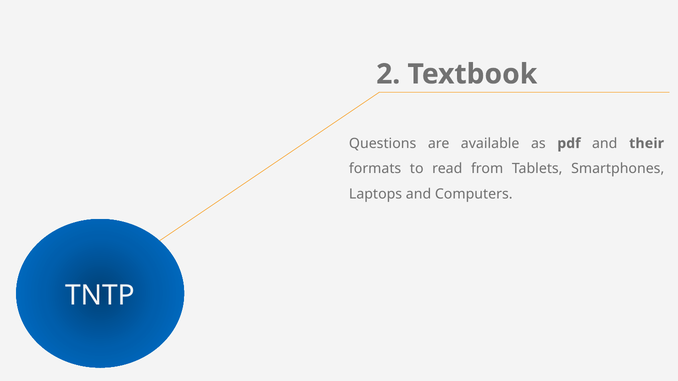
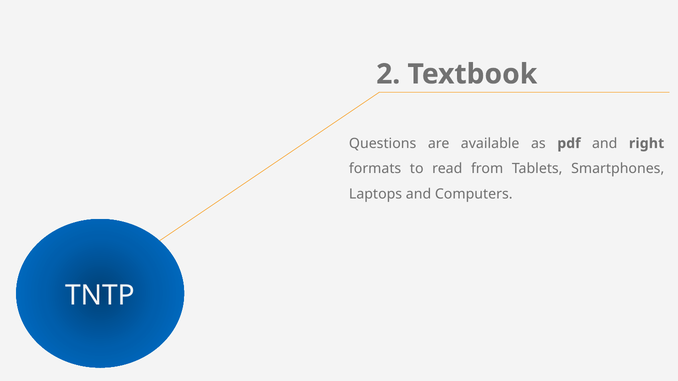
their: their -> right (647, 143)
